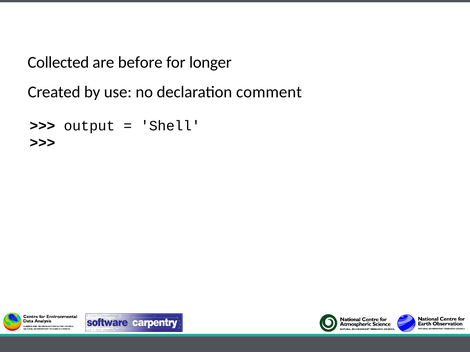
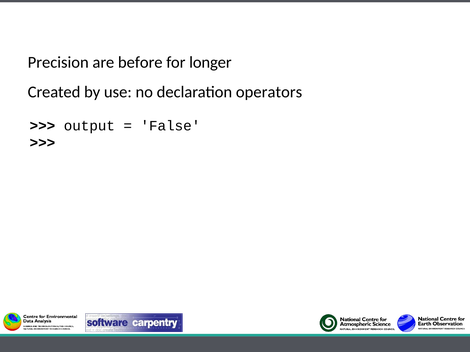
Collected: Collected -> Precision (58, 62)
comment: comment -> operators (269, 92)
Shell: Shell -> False (170, 126)
